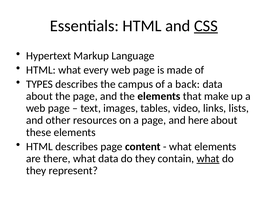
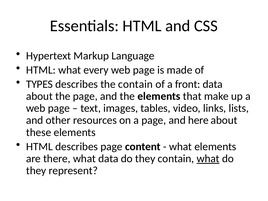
CSS underline: present -> none (206, 26)
the campus: campus -> contain (136, 84)
back: back -> front (188, 84)
